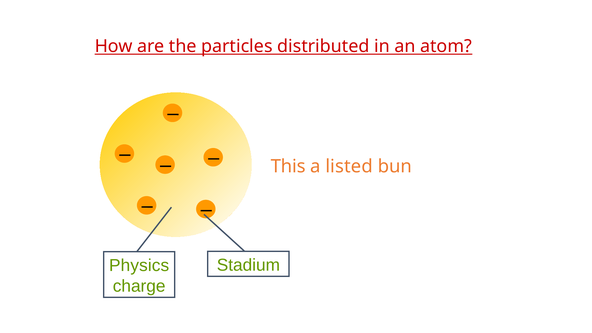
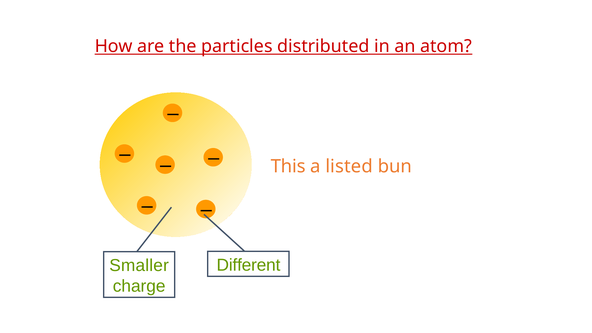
Stadium: Stadium -> Different (248, 265)
Physics: Physics -> Smaller (139, 265)
